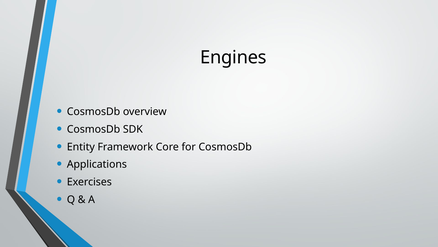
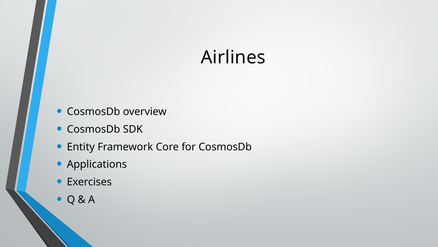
Engines: Engines -> Airlines (233, 57)
